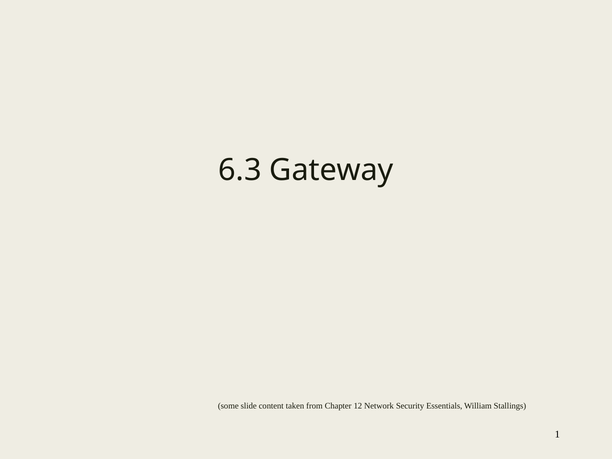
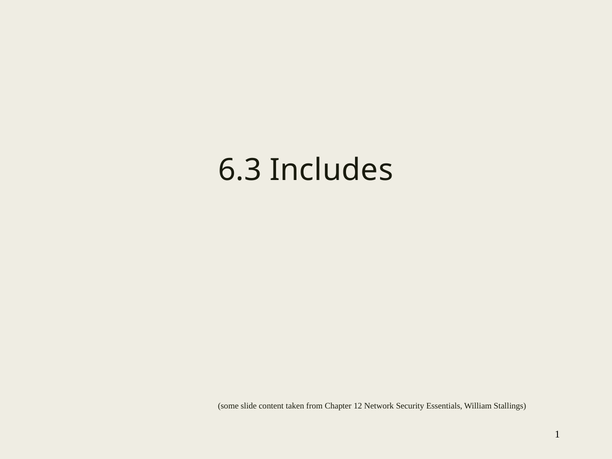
Gateway: Gateway -> Includes (331, 170)
